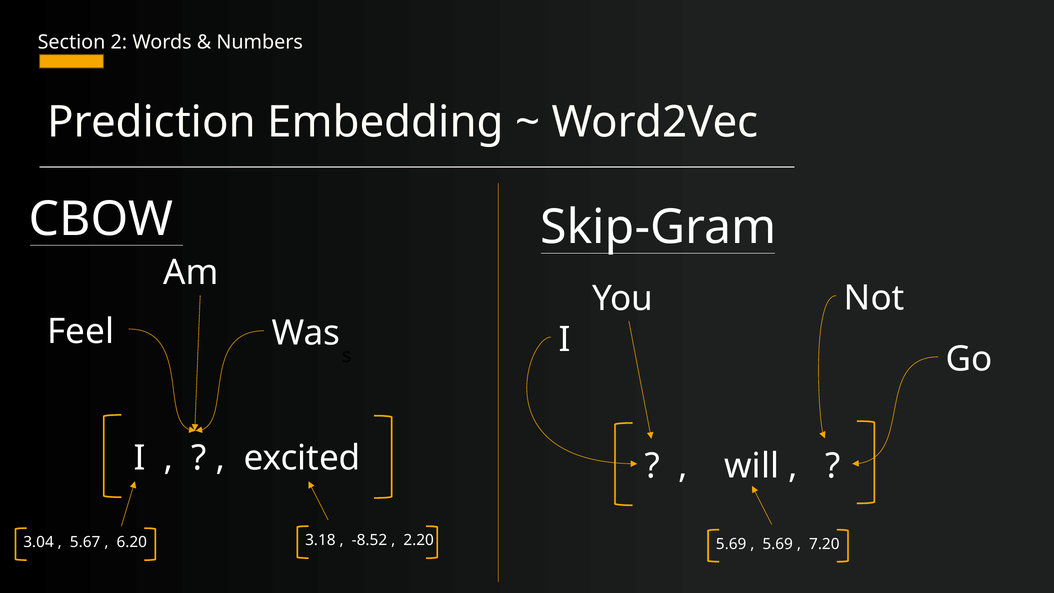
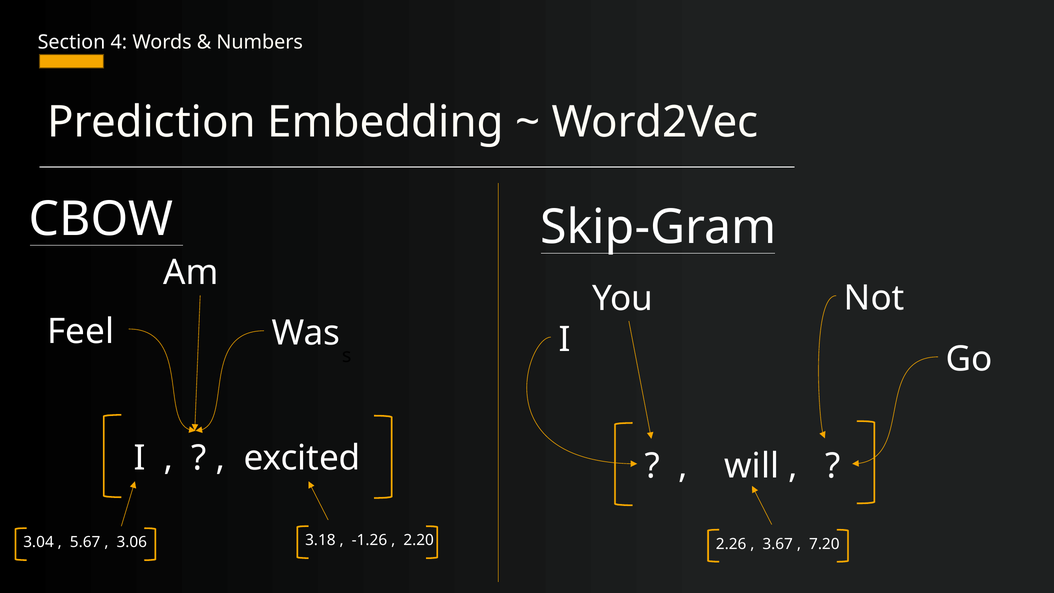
2: 2 -> 4 (119, 42)
-8.52: -8.52 -> -1.26 (369, 540)
6.20: 6.20 -> 3.06 (132, 542)
5.69: 5.69 -> 2.26 (731, 544)
5.69: 5.69 -> 3.67 (778, 544)
